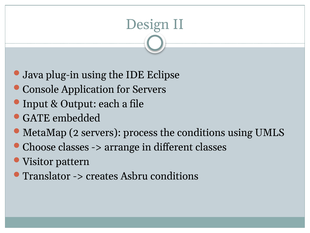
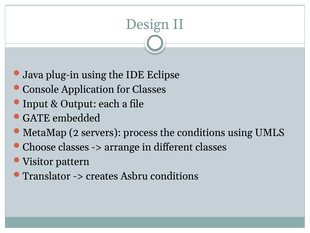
for Servers: Servers -> Classes (149, 89)
